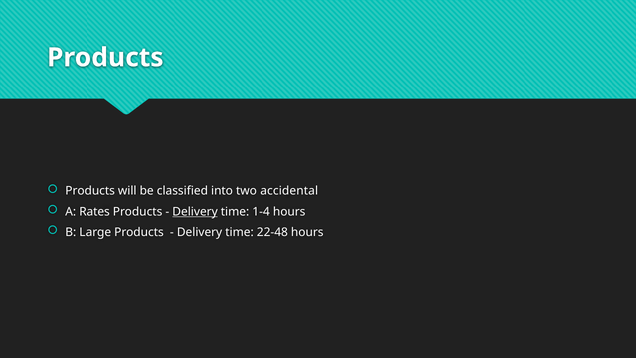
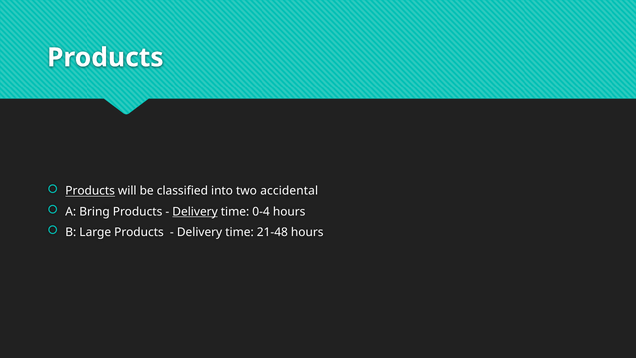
Products underline: none -> present (90, 191)
Rates: Rates -> Bring (95, 212)
1-4: 1-4 -> 0-4 (261, 212)
22-48: 22-48 -> 21-48 (272, 232)
